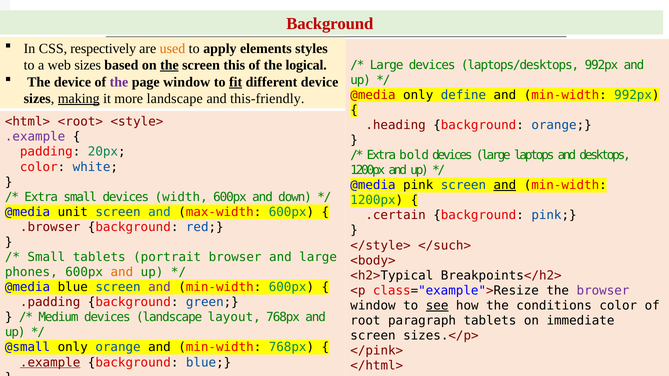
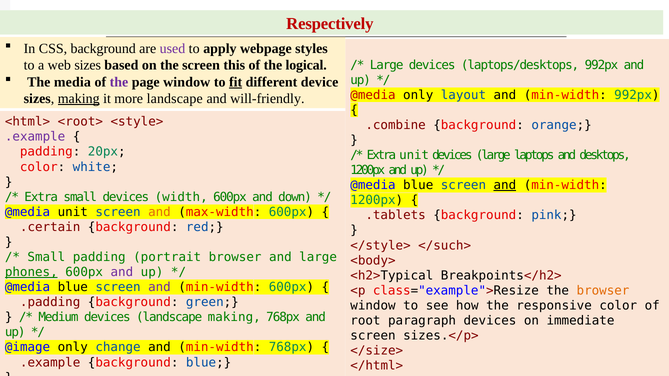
Background: Background -> Respectively (330, 24)
CSS respectively: respectively -> background (103, 48)
used colour: orange -> purple (172, 48)
elements: elements -> webpage (266, 48)
the underline: present -> none (169, 65)
The device: device -> media (72, 82)
define: define -> layout (463, 95)
this-friendly: this-friendly -> will-friendly (267, 99)
.heading: .heading -> .combine (396, 125)
Extra bold: bold -> unit (414, 155)
pink: pink -> blue (418, 185)
and colour: blue -> orange (159, 212)
.certain: .certain -> .tablets (396, 215)
.browser: .browser -> .certain (50, 227)
Small tablets: tablets -> padding (99, 257)
phones underline: none -> present (31, 272)
and colour: orange -> purple (122, 272)
browser colour: purple -> orange (603, 291)
see underline: present -> none (437, 306)
conditions: conditions -> responsive (554, 306)
landscape layout: layout -> making (234, 318)
paragraph tablets: tablets -> devices (490, 321)
@small: @small -> @image (28, 348)
only orange: orange -> change (118, 348)
</pink>: </pink> -> </size> (377, 351)
.example underline: present -> none (50, 363)
